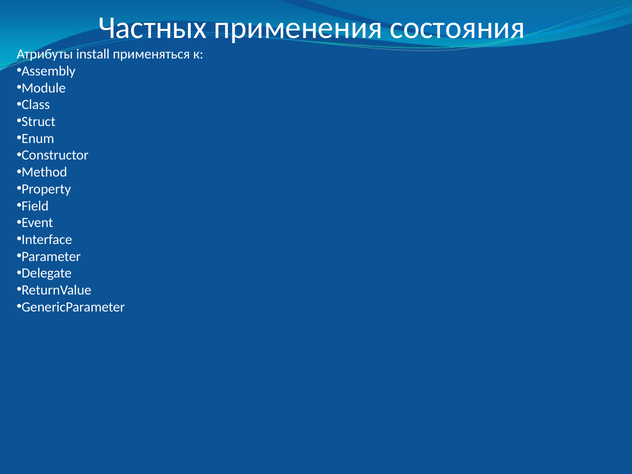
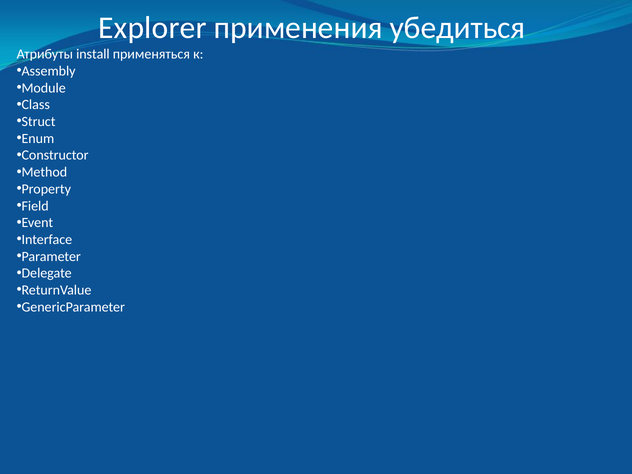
Частных: Частных -> Explorer (152, 28)
состояния: состояния -> убедиться (458, 28)
